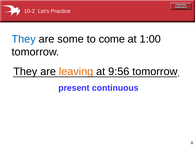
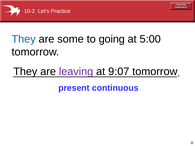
come: come -> going (112, 39)
1:00: 1:00 -> 5:00 (150, 39)
leaving colour: orange -> purple (76, 72)
9:56: 9:56 -> 9:07 (119, 72)
